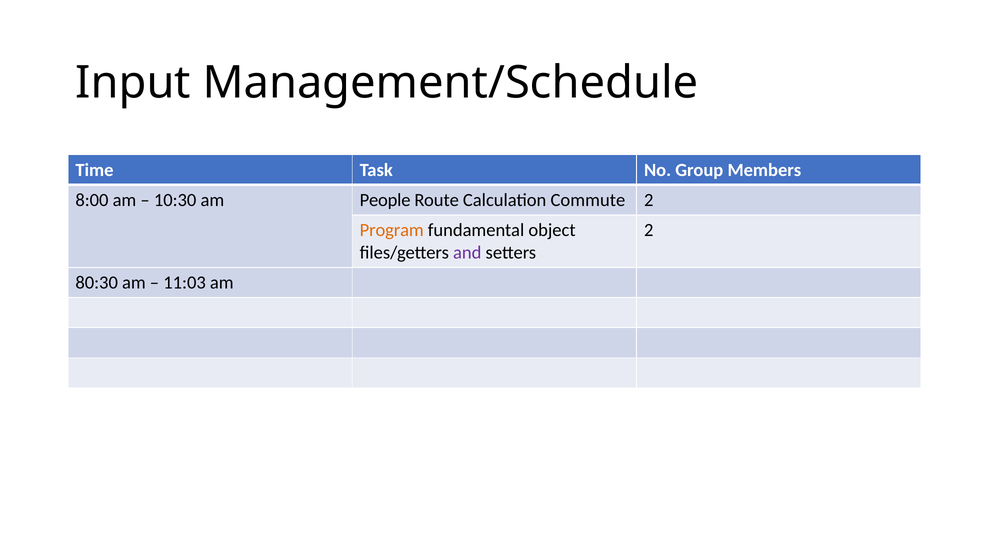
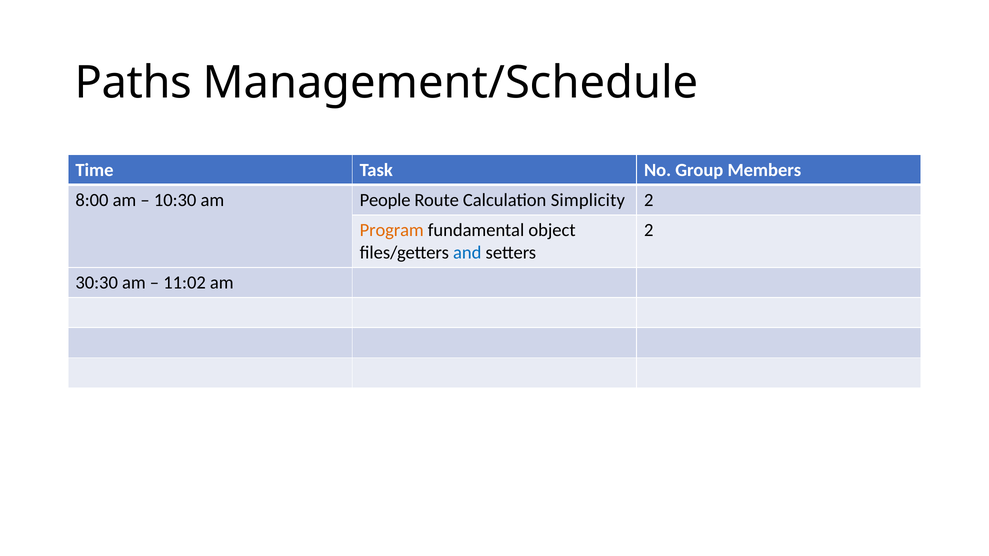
Input: Input -> Paths (133, 83)
Commute: Commute -> Simplicity (588, 200)
and colour: purple -> blue (467, 253)
80:30: 80:30 -> 30:30 (97, 283)
11:03: 11:03 -> 11:02 (185, 283)
